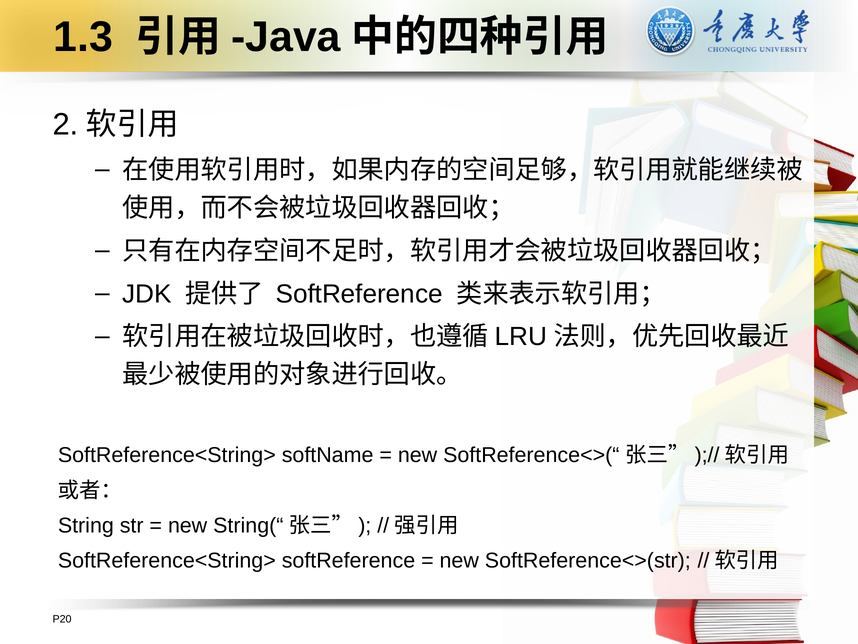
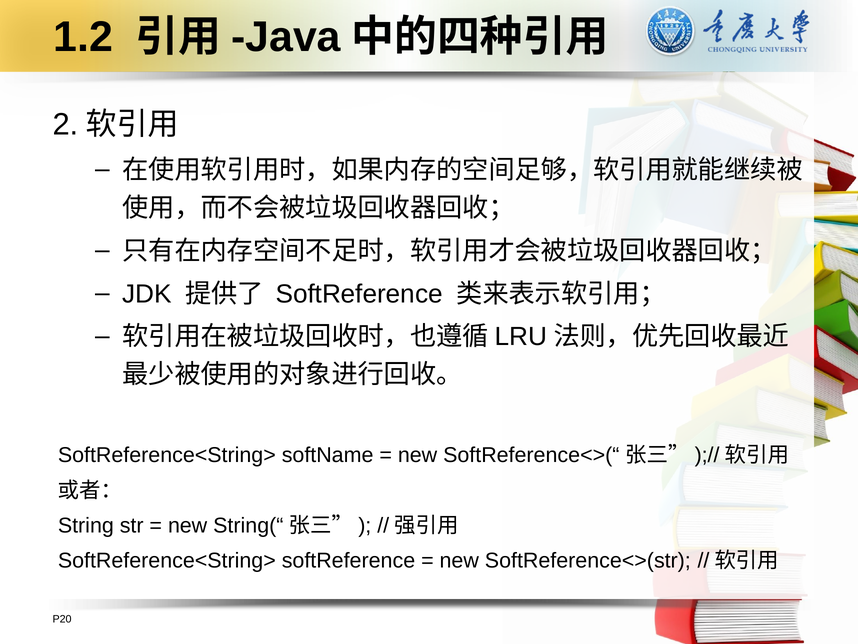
1.3: 1.3 -> 1.2 (83, 37)
